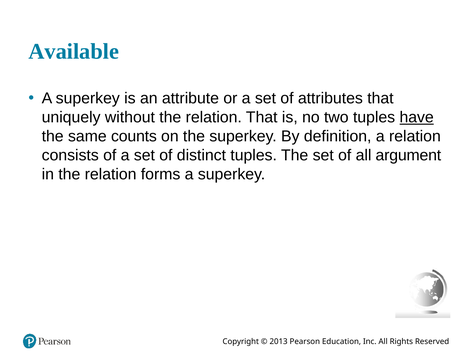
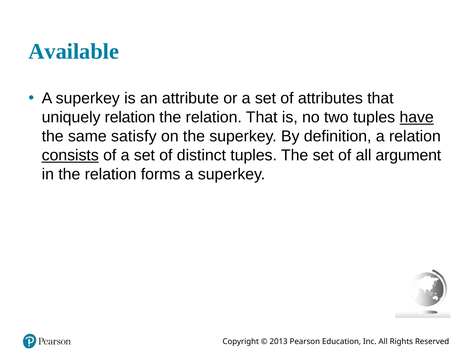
uniquely without: without -> relation (130, 117)
counts: counts -> satisfy (134, 136)
consists underline: none -> present (70, 155)
